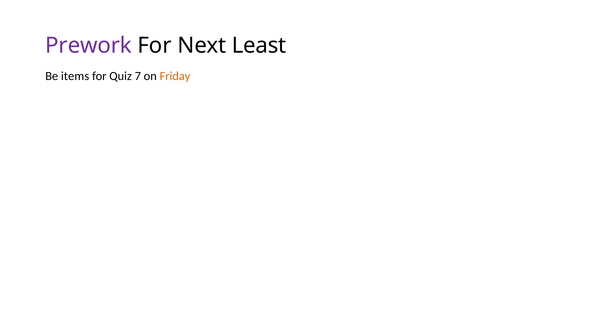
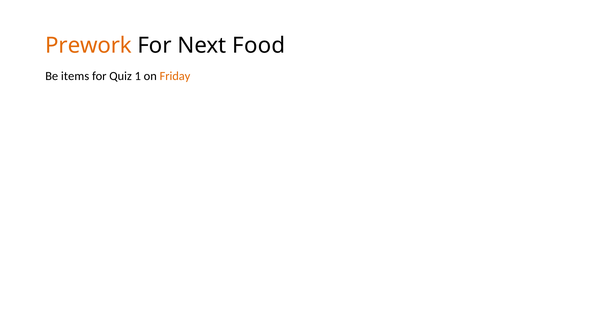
Prework colour: purple -> orange (89, 46)
Least: Least -> Food (259, 46)
7: 7 -> 1 (138, 76)
